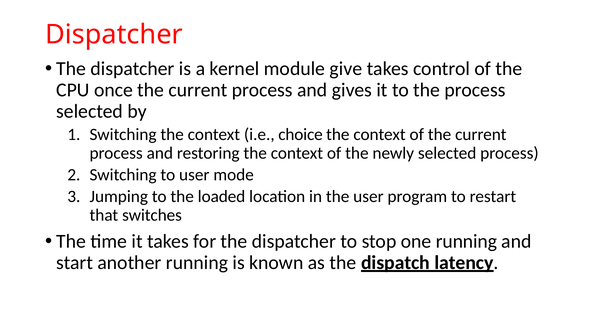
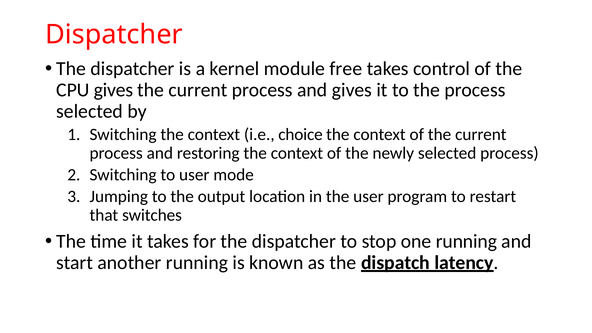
give: give -> free (346, 69)
CPU once: once -> gives (114, 90)
loaded: loaded -> output (221, 196)
